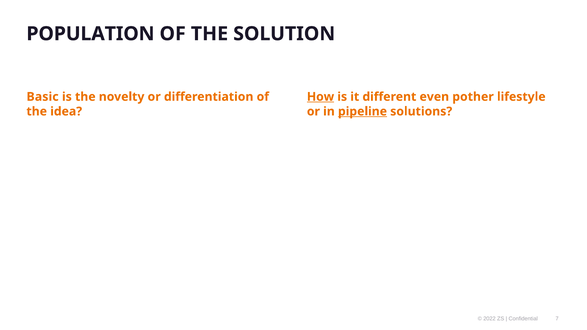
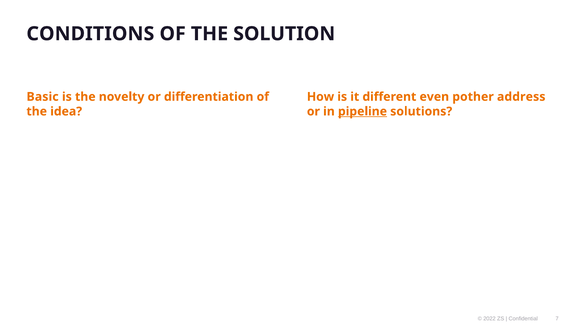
POPULATION: POPULATION -> CONDITIONS (90, 34)
How underline: present -> none (321, 97)
lifestyle: lifestyle -> address (521, 97)
